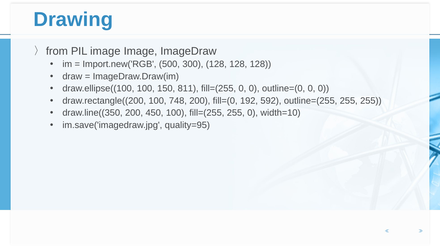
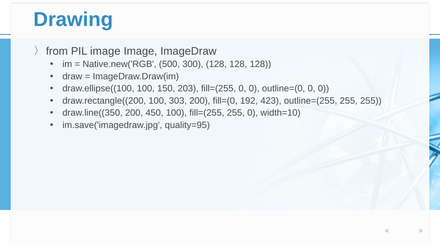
Import.new('RGB: Import.new('RGB -> Native.new('RGB (119, 64)
811: 811 -> 203 (188, 89)
748: 748 -> 303 (178, 101)
592: 592 -> 423 (271, 101)
